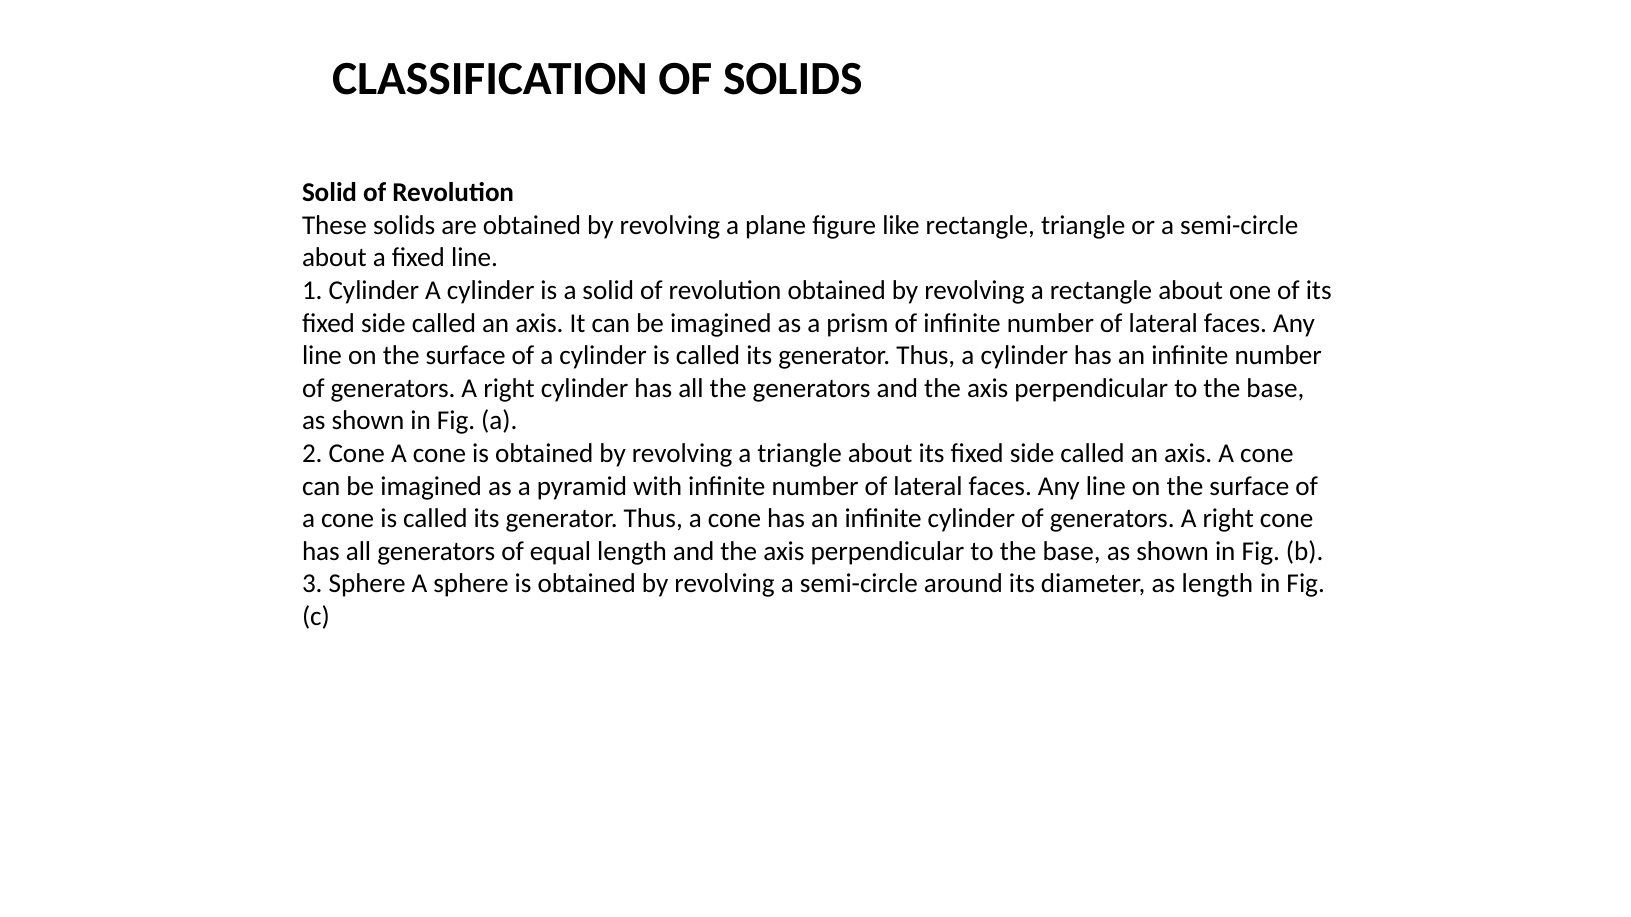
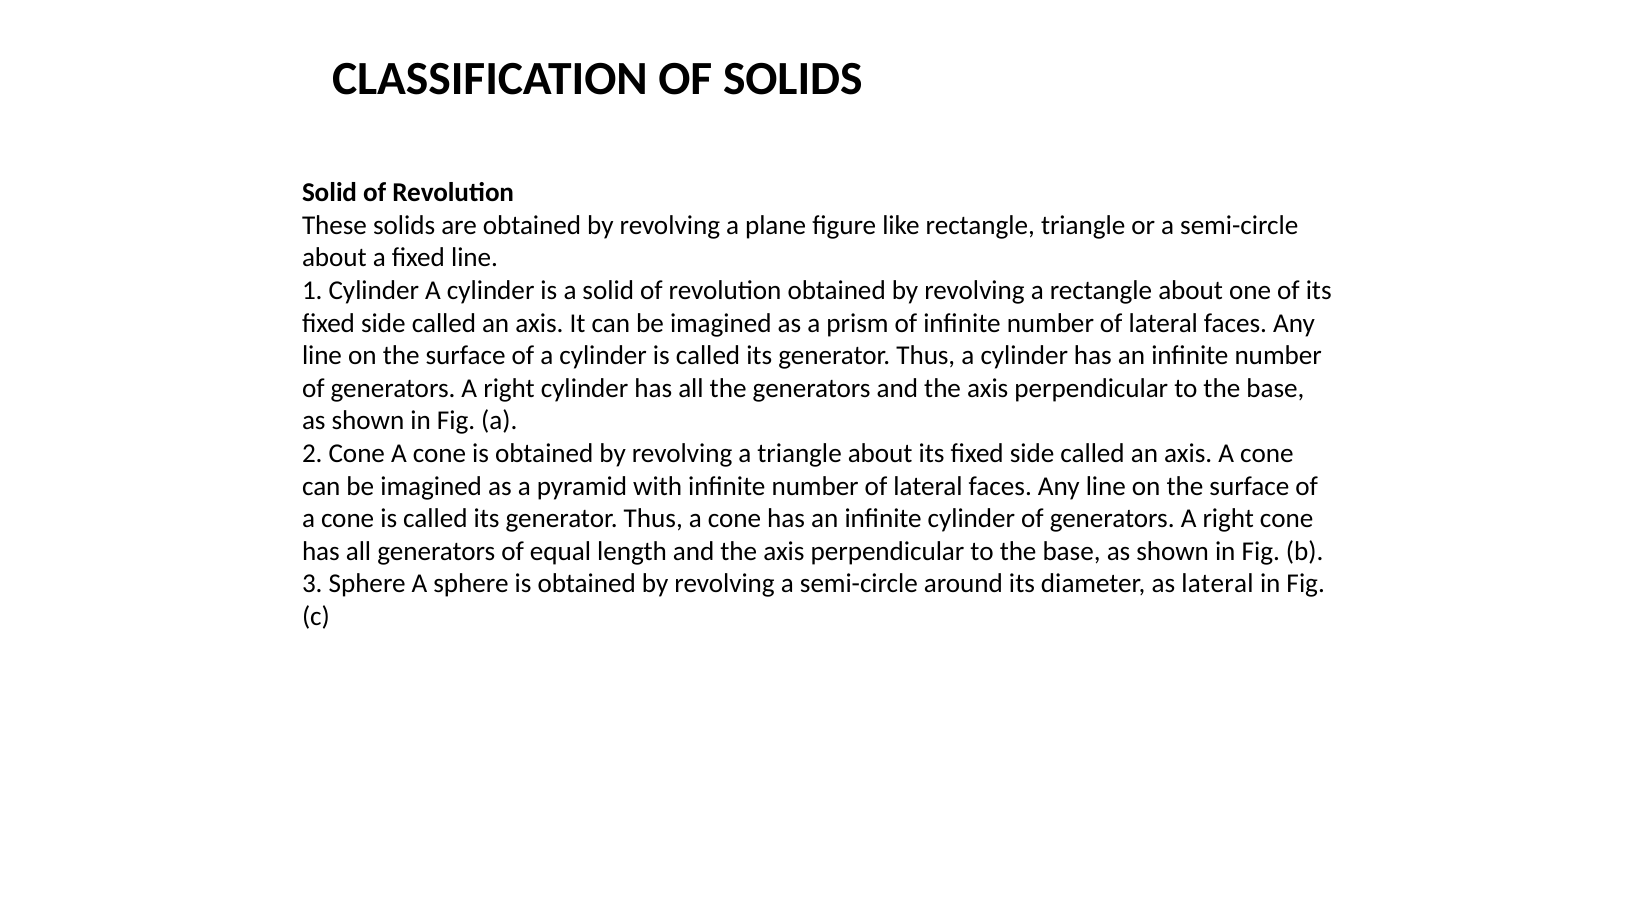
as length: length -> lateral (1217, 584)
